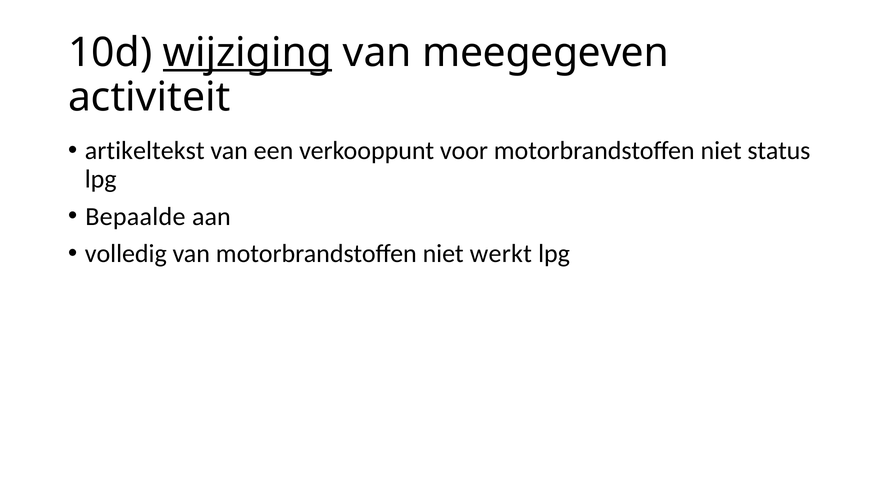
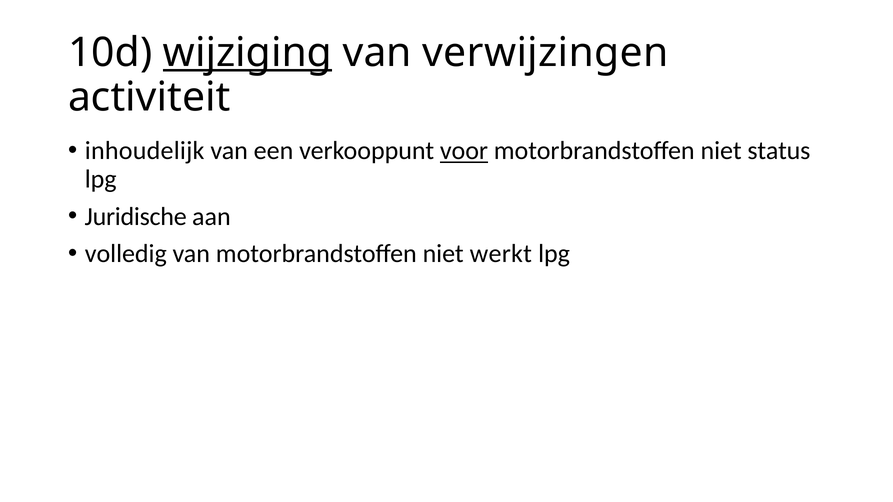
meegegeven: meegegeven -> verwijzingen (545, 53)
artikeltekst: artikeltekst -> inhoudelijk (145, 151)
voor underline: none -> present (464, 151)
Bepaalde: Bepaalde -> Juridische (136, 217)
